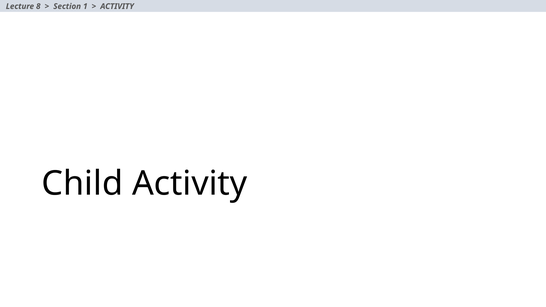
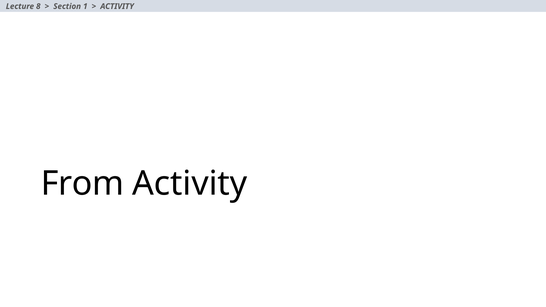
Child: Child -> From (82, 184)
